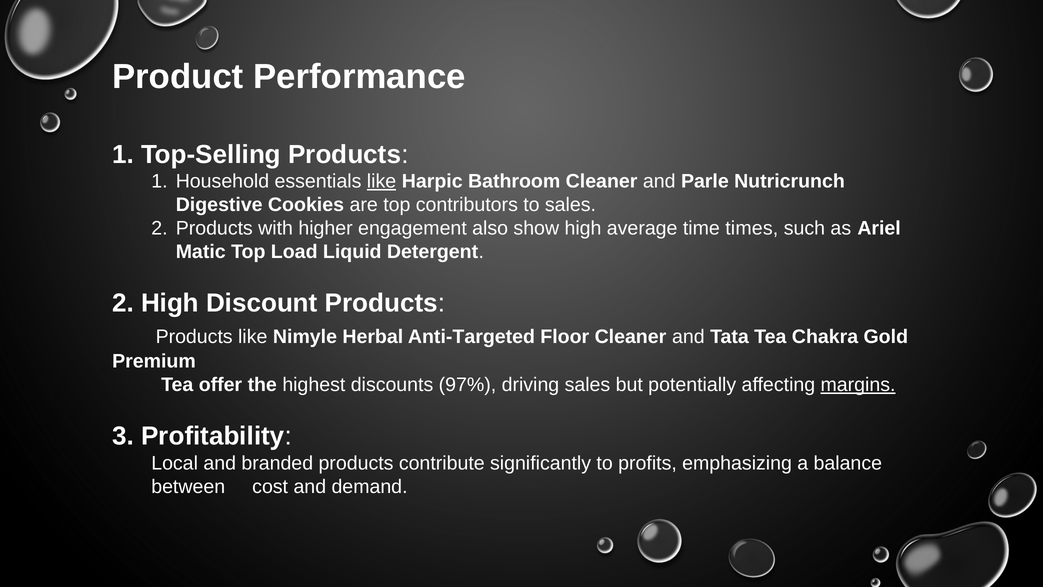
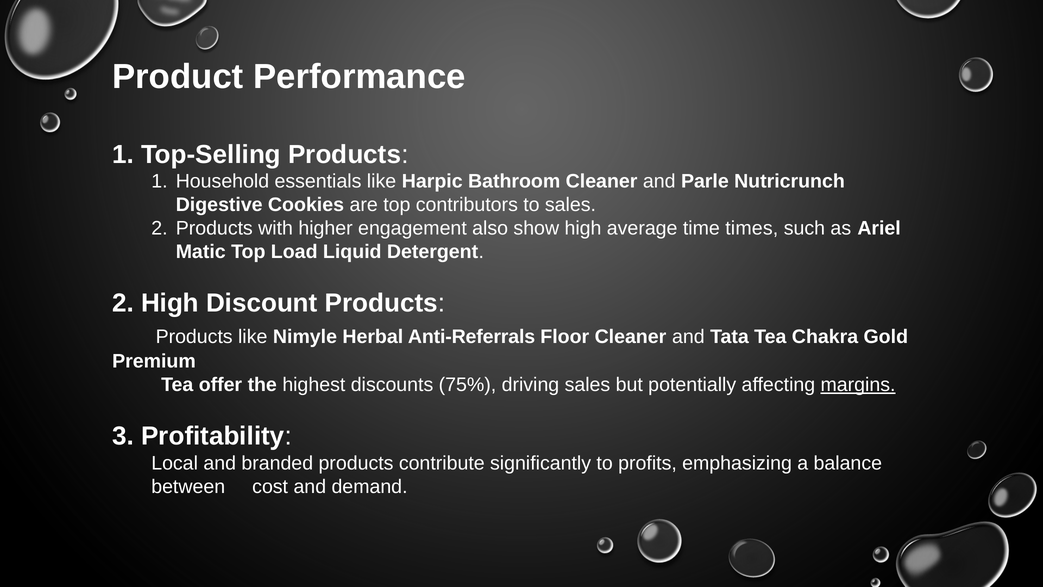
like underline: present -> none (382, 181)
Anti-Targeted: Anti-Targeted -> Anti-Referrals (472, 336)
97%: 97% -> 75% (467, 385)
